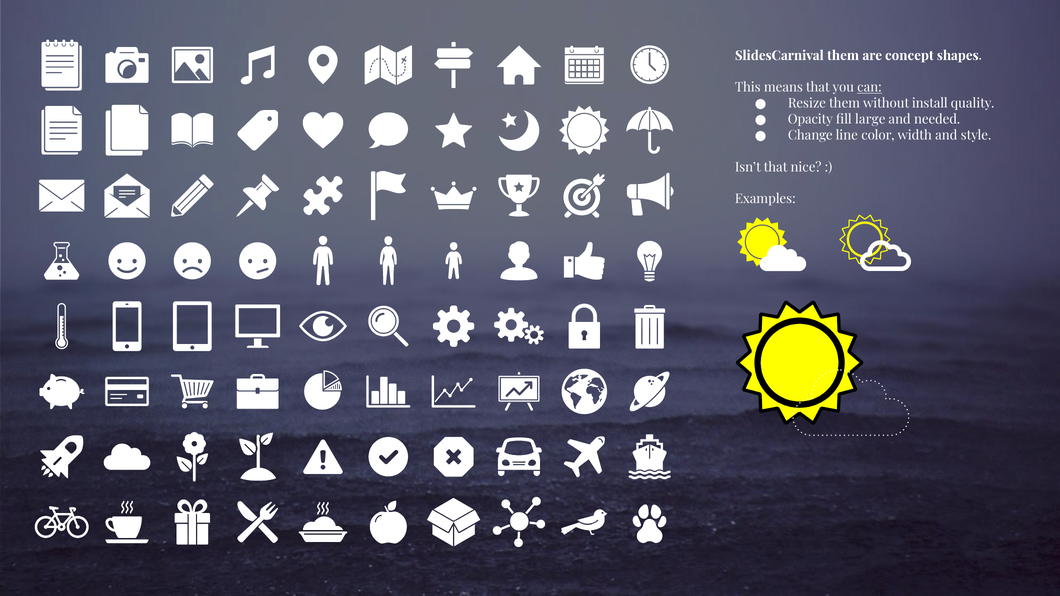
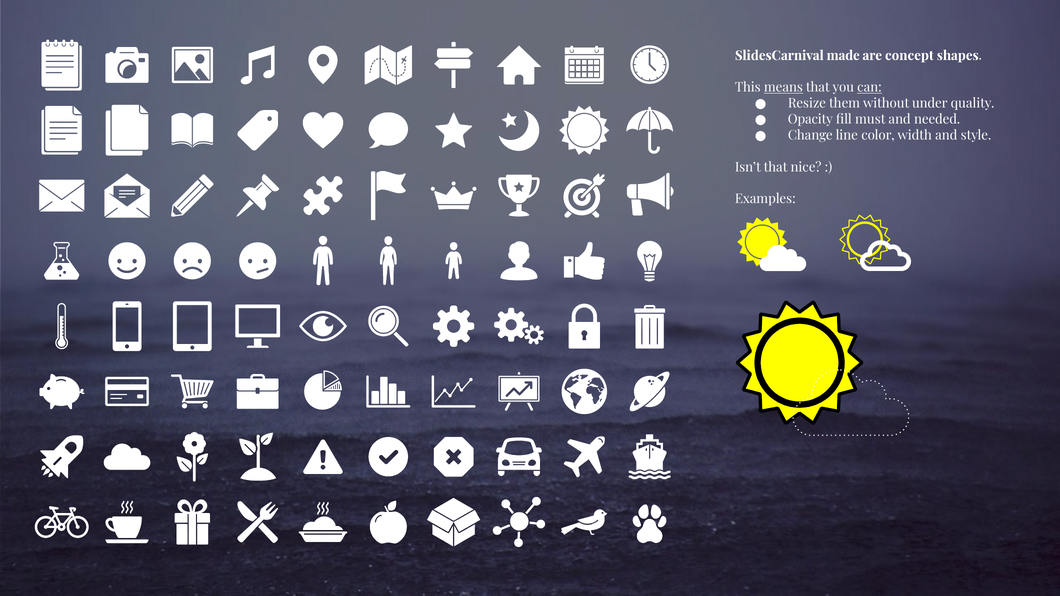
SlidesCarnival them: them -> made (843, 56)
means underline: none -> present (783, 88)
install: install -> under (930, 103)
large: large -> must (870, 119)
